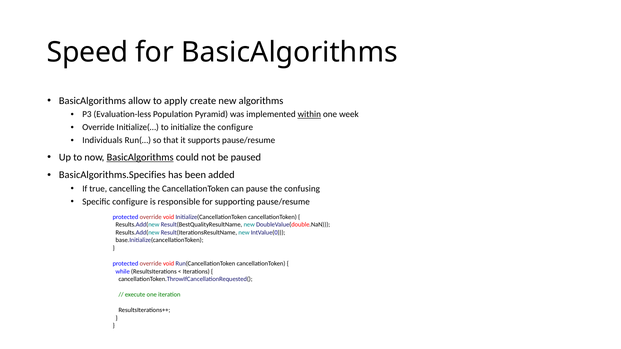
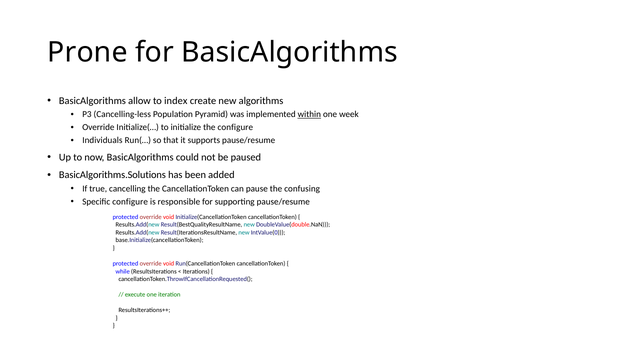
Speed: Speed -> Prone (87, 52)
apply: apply -> index (176, 101)
Evaluation-less: Evaluation-less -> Cancelling-less (122, 115)
BasicAlgorithms underline: present -> none (140, 158)
BasicAlgorithms.Specifies: BasicAlgorithms.Specifies -> BasicAlgorithms.Solutions (112, 175)
